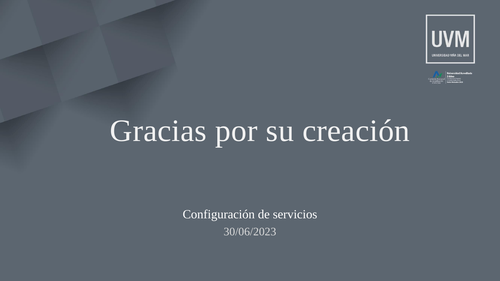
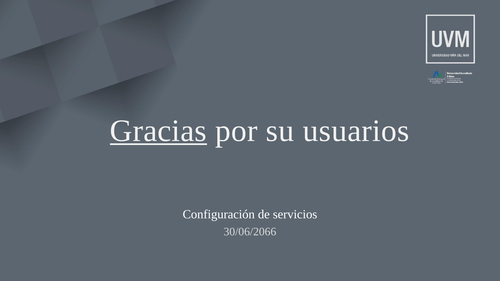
Gracias underline: none -> present (158, 131)
creación: creación -> usuarios (356, 131)
30/06/2023: 30/06/2023 -> 30/06/2066 (250, 232)
